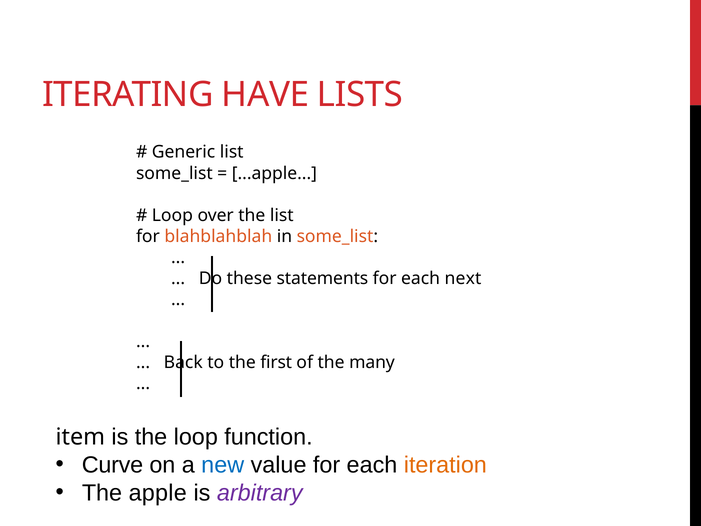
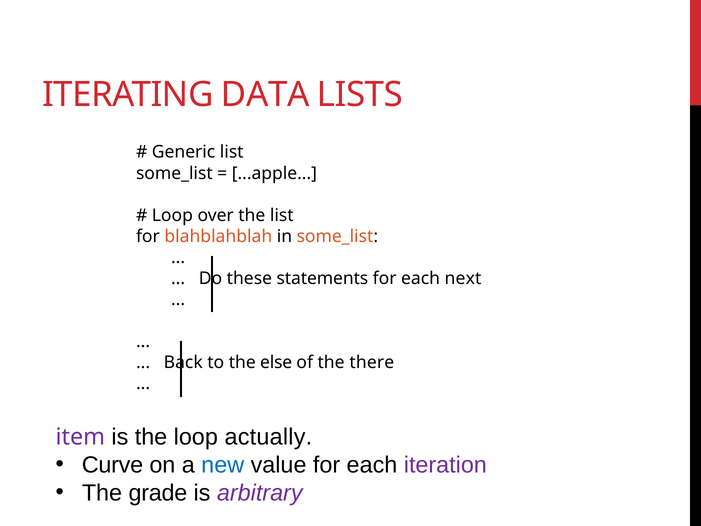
HAVE: HAVE -> DATA (265, 95)
first: first -> else (276, 362)
many: many -> there (372, 362)
item colour: black -> purple (80, 437)
function: function -> actually (268, 437)
iteration colour: orange -> purple (445, 465)
apple: apple -> grade (158, 493)
